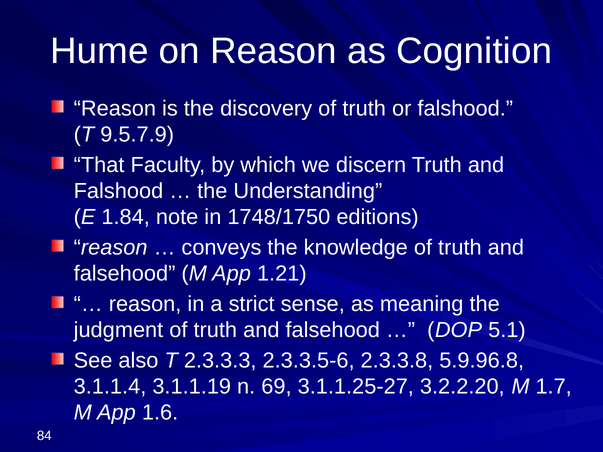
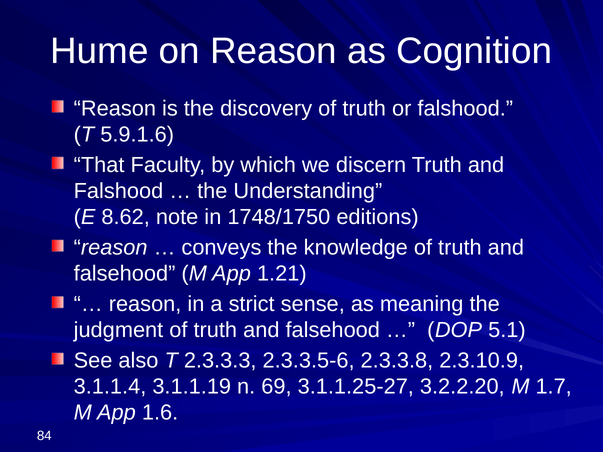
9.5.7.9: 9.5.7.9 -> 5.9.1.6 (137, 134)
1.84: 1.84 -> 8.62 (126, 217)
5.9.96.8: 5.9.96.8 -> 2.3.10.9 (482, 361)
